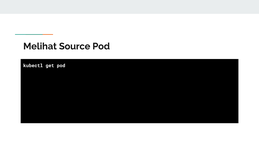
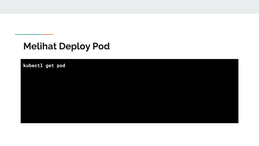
Source: Source -> Deploy (75, 46)
